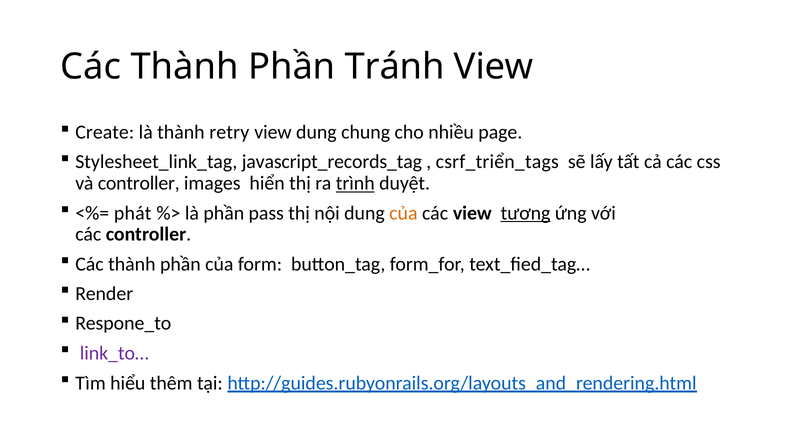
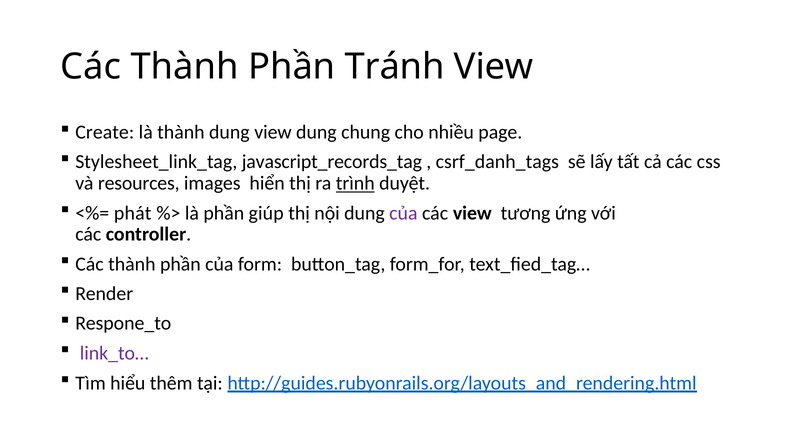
thành retry: retry -> dung (229, 132)
csrf_triển_tags: csrf_triển_tags -> csrf_danh_tags (497, 162)
và controller: controller -> resources (139, 183)
pass: pass -> giúp (266, 213)
của colour: orange -> purple (403, 213)
tương underline: present -> none (526, 213)
